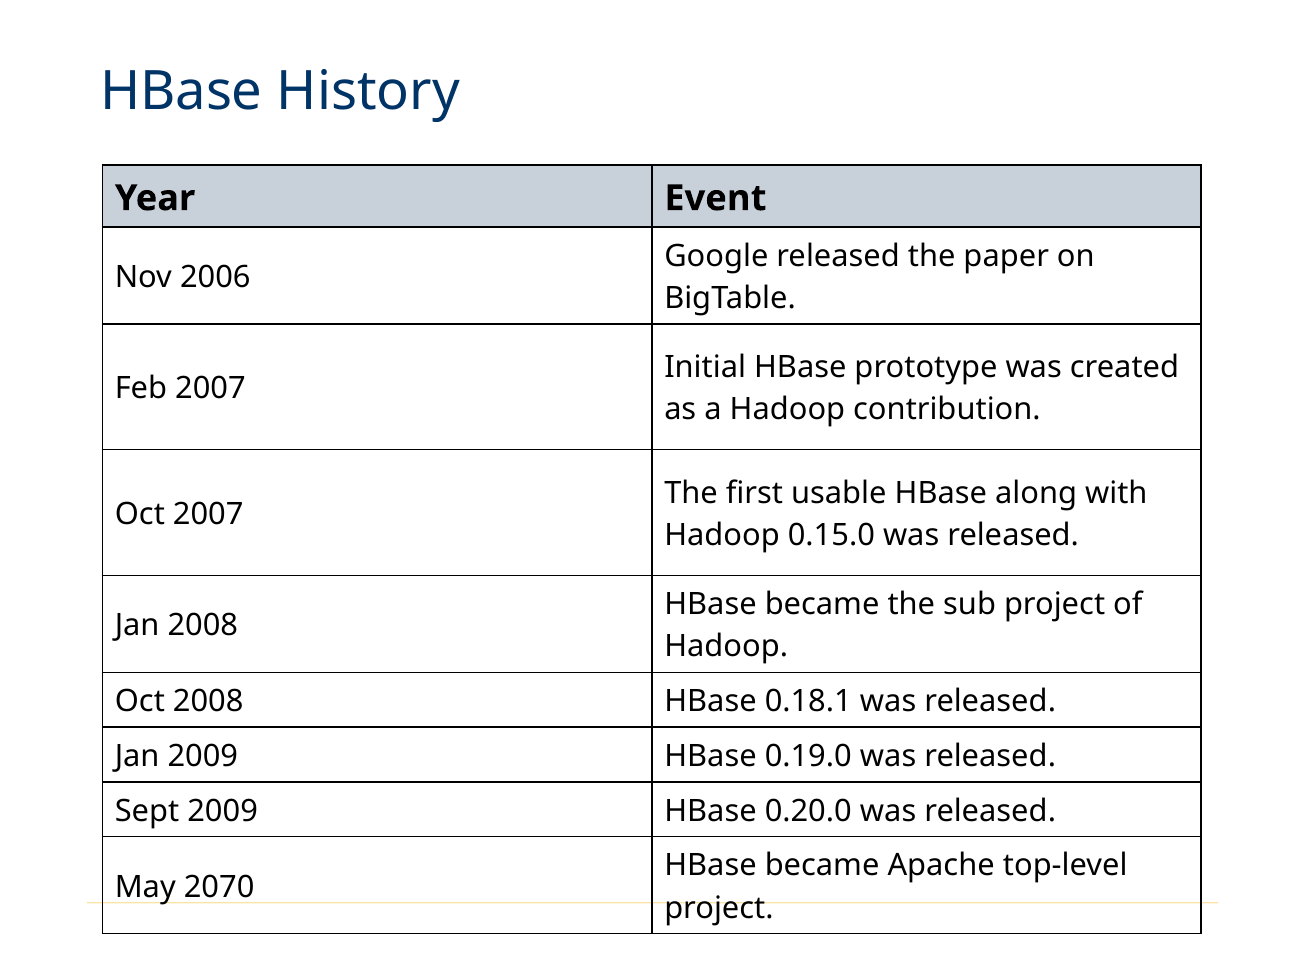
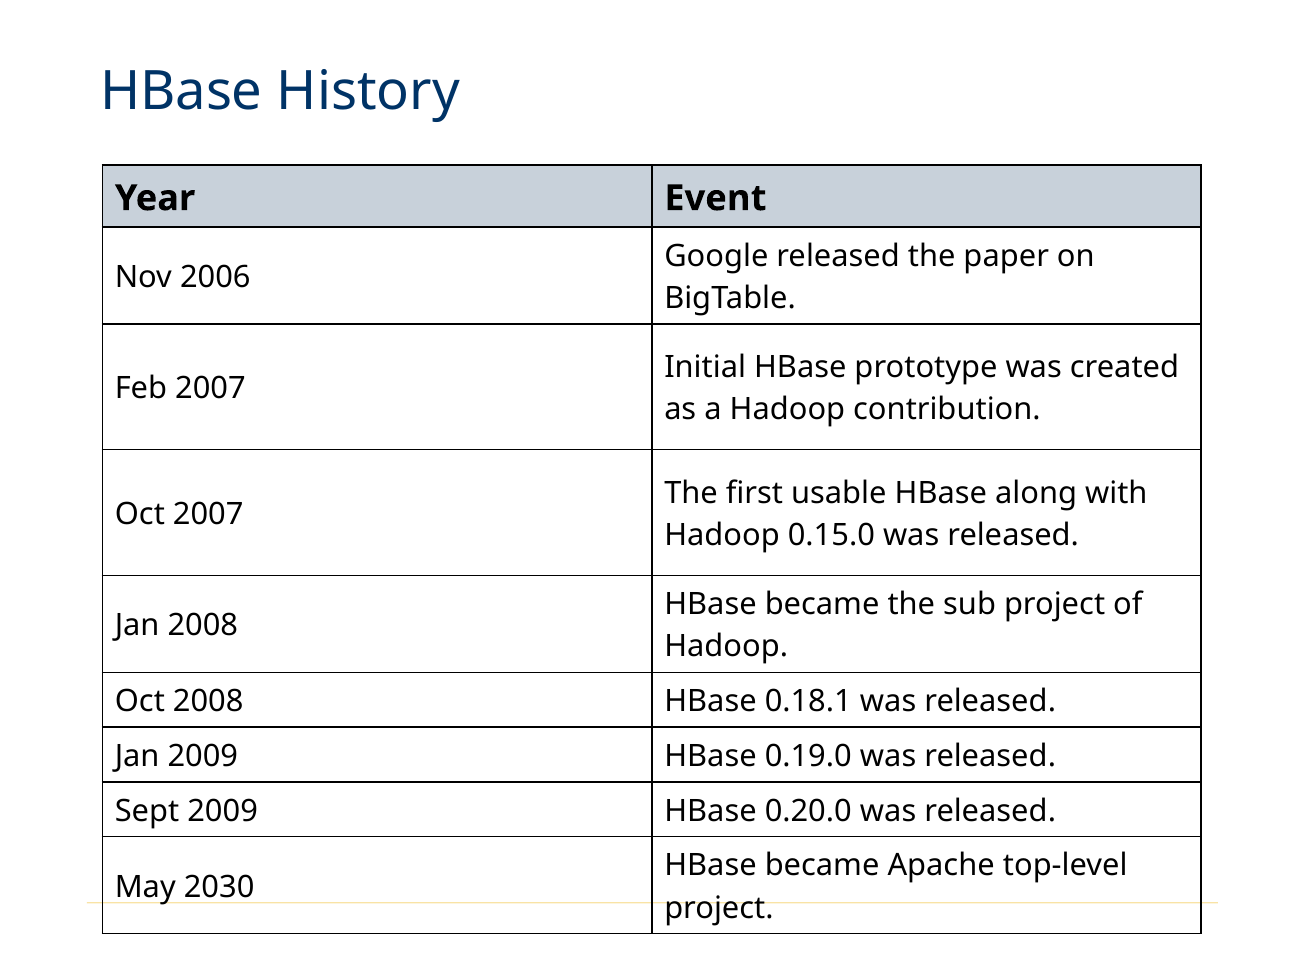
2070: 2070 -> 2030 (219, 887)
